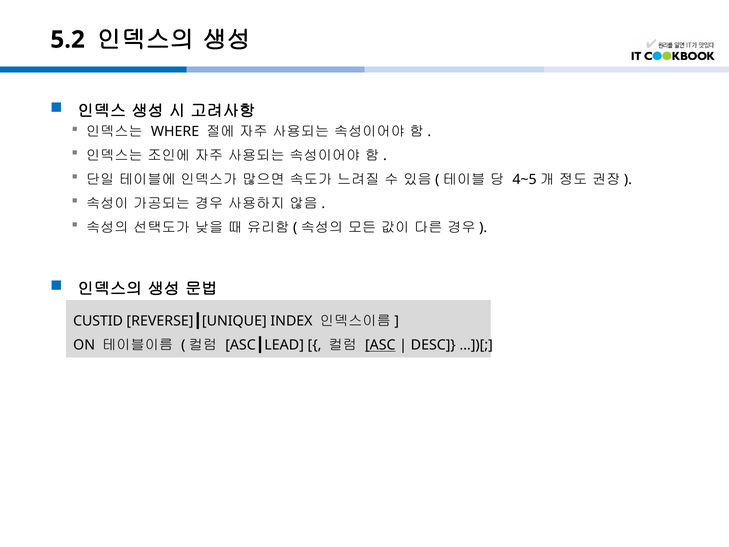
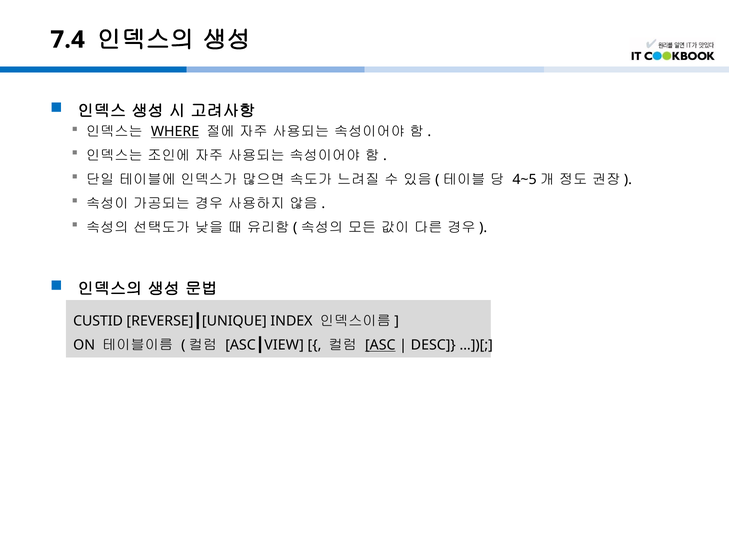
5.2: 5.2 -> 7.4 (68, 40)
WHERE underline: none -> present (175, 132)
LEAD: LEAD -> VIEW (284, 345)
